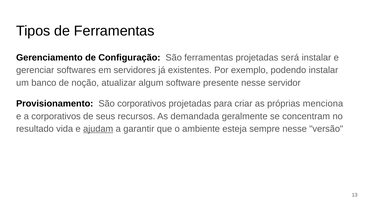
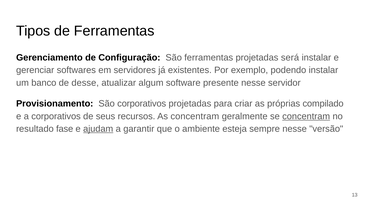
noção: noção -> desse (85, 83)
menciona: menciona -> compilado (323, 104)
As demandada: demandada -> concentram (195, 116)
concentram underline: none -> present (306, 116)
vida: vida -> fase (65, 129)
